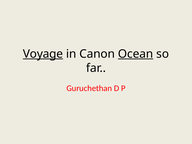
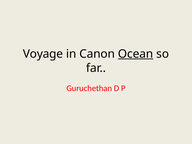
Voyage underline: present -> none (43, 54)
